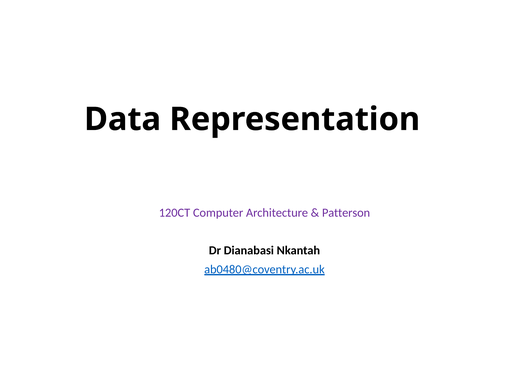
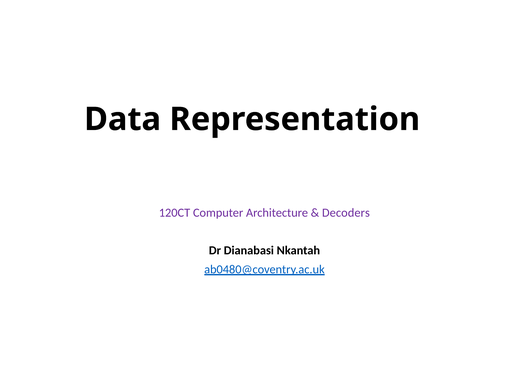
Patterson: Patterson -> Decoders (346, 213)
